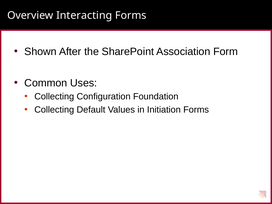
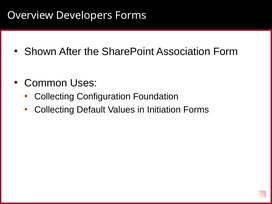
Interacting: Interacting -> Developers (84, 15)
